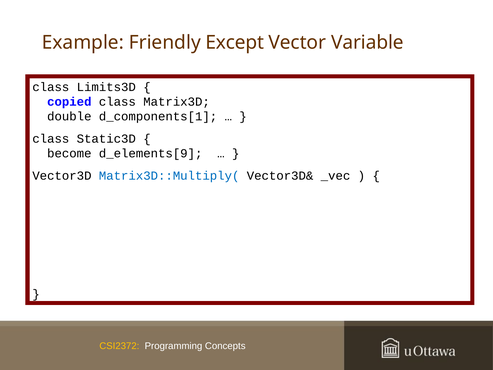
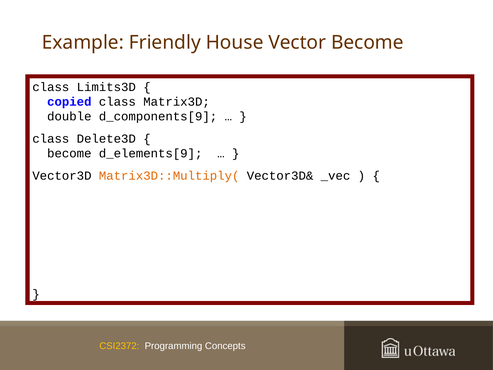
Except: Except -> House (235, 42)
Vector Variable: Variable -> Become (367, 42)
d_components[1: d_components[1 -> d_components[9 (158, 117)
Static3D: Static3D -> Delete3D (106, 139)
Matrix3D::Multiply( colour: blue -> orange (169, 176)
